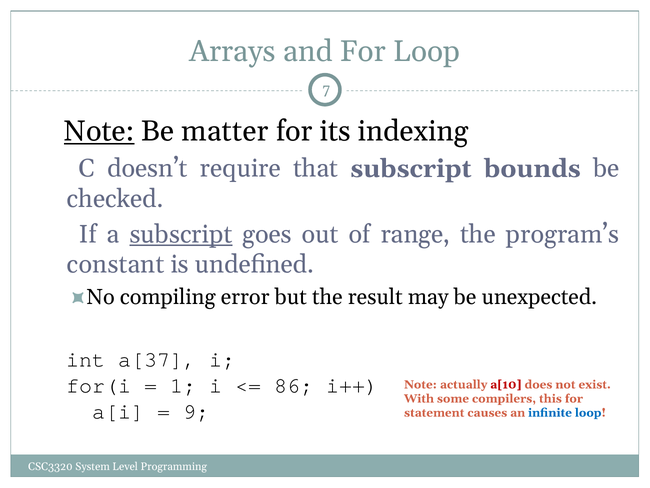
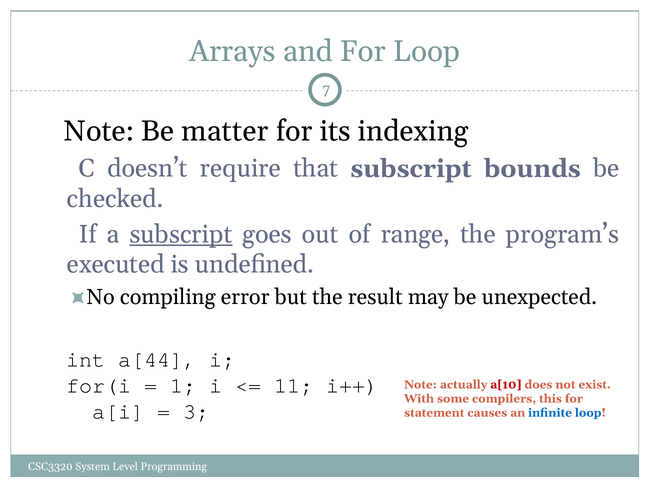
Note underline: present -> none (99, 131)
constant: constant -> executed (116, 264)
a[37: a[37 -> a[44 (157, 359)
86: 86 -> 11 (294, 385)
9: 9 -> 3 (196, 411)
